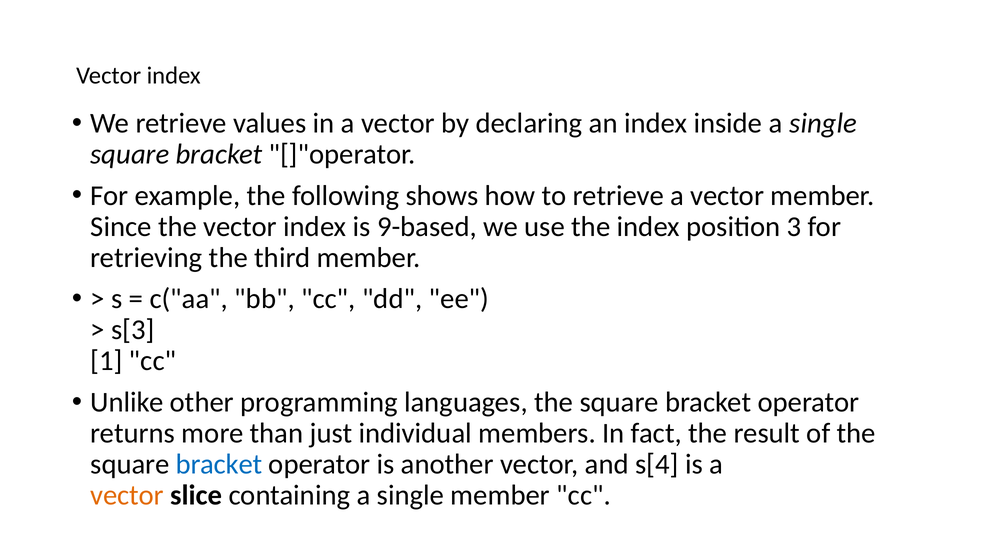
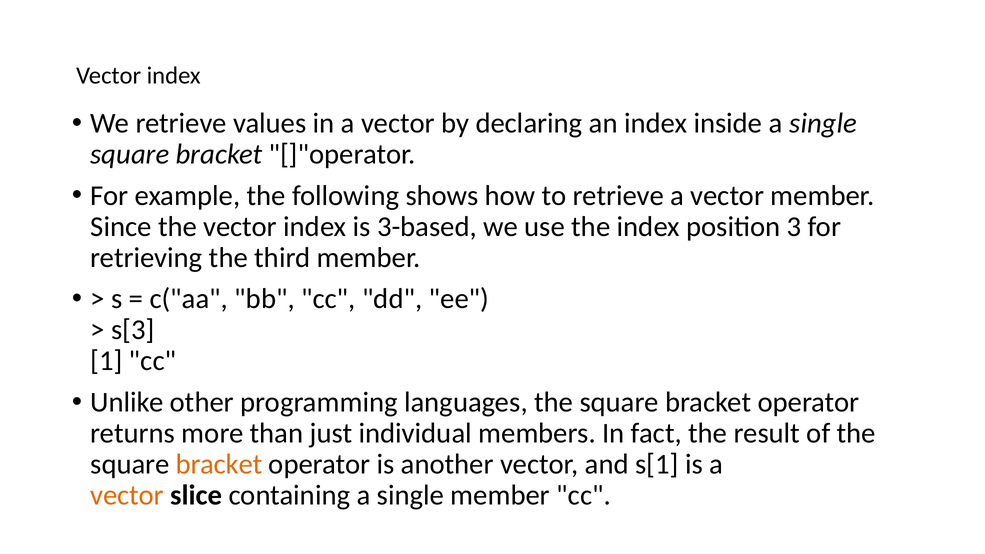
9-based: 9-based -> 3-based (427, 227)
bracket colour: blue -> orange (219, 464)
s[4: s[4 -> s[1 (657, 464)
